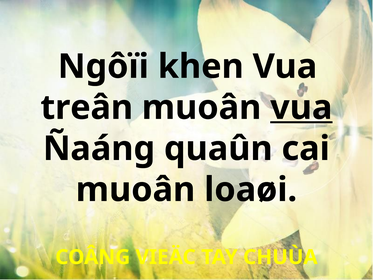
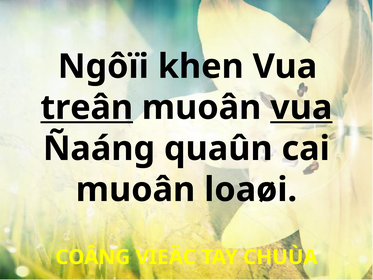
treân underline: none -> present (87, 108)
